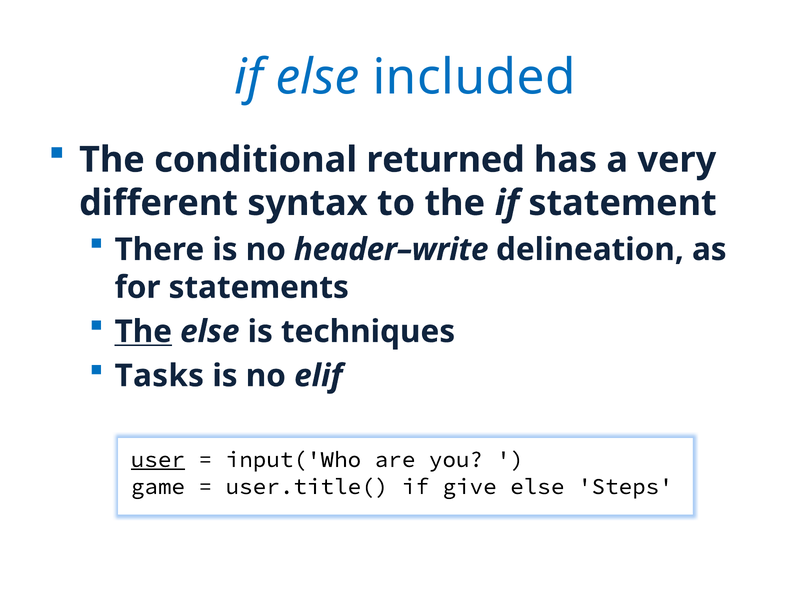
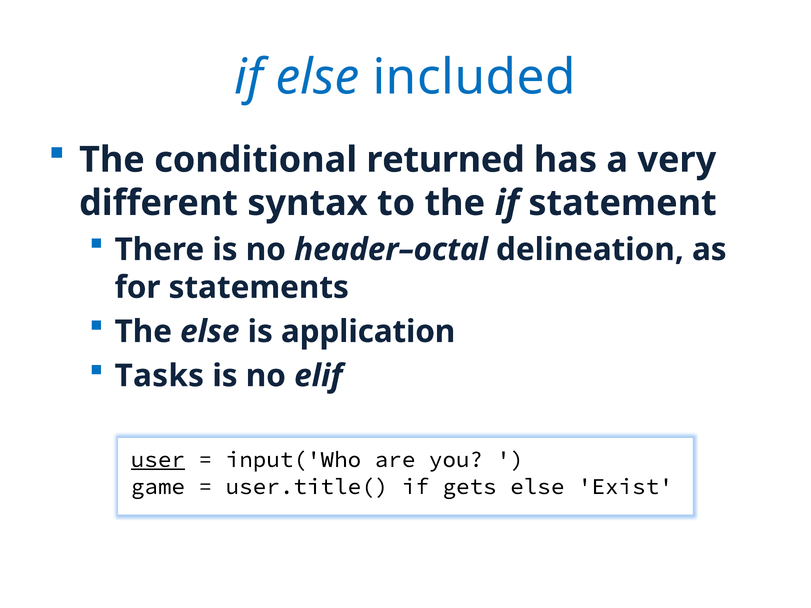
header–write: header–write -> header–octal (391, 250)
The underline: present -> none (143, 332)
techniques: techniques -> application (368, 332)
give: give -> gets (470, 487)
Steps: Steps -> Exist (625, 487)
